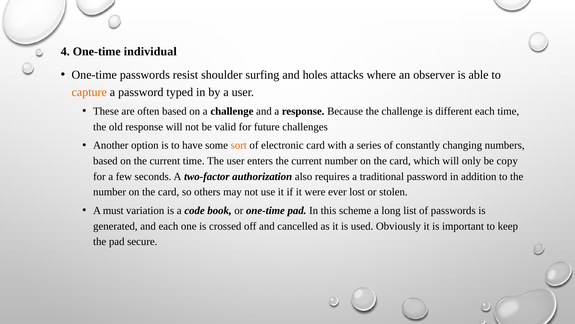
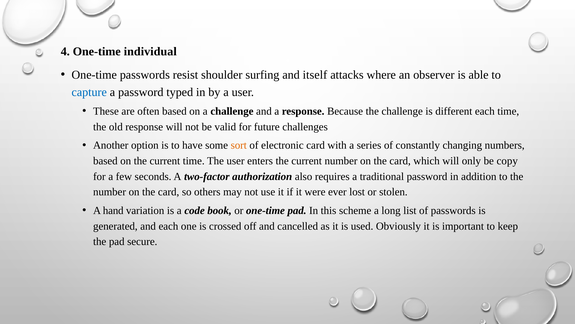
holes: holes -> itself (315, 75)
capture colour: orange -> blue (89, 92)
must: must -> hand (113, 210)
